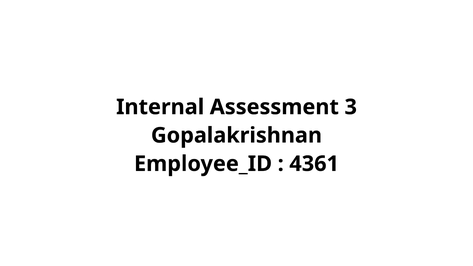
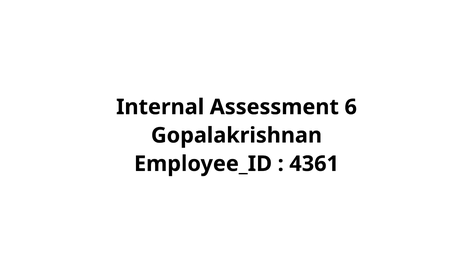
3: 3 -> 6 (351, 107)
